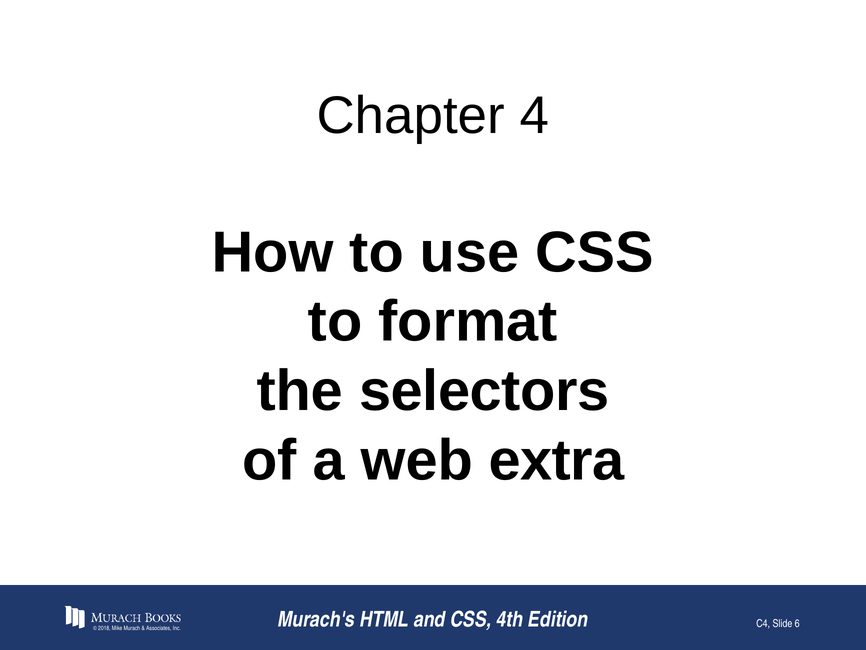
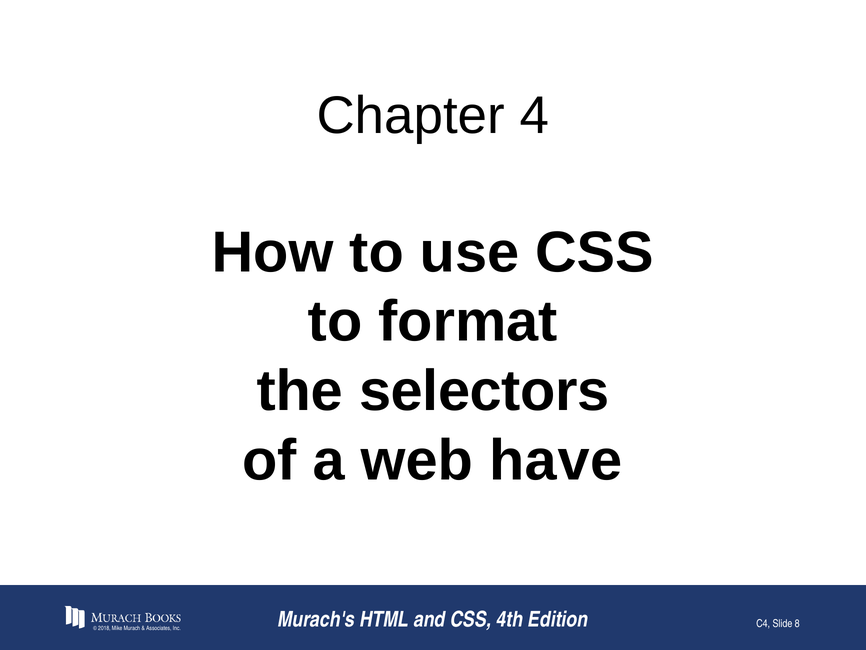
extra: extra -> have (556, 460)
6: 6 -> 8 (797, 623)
